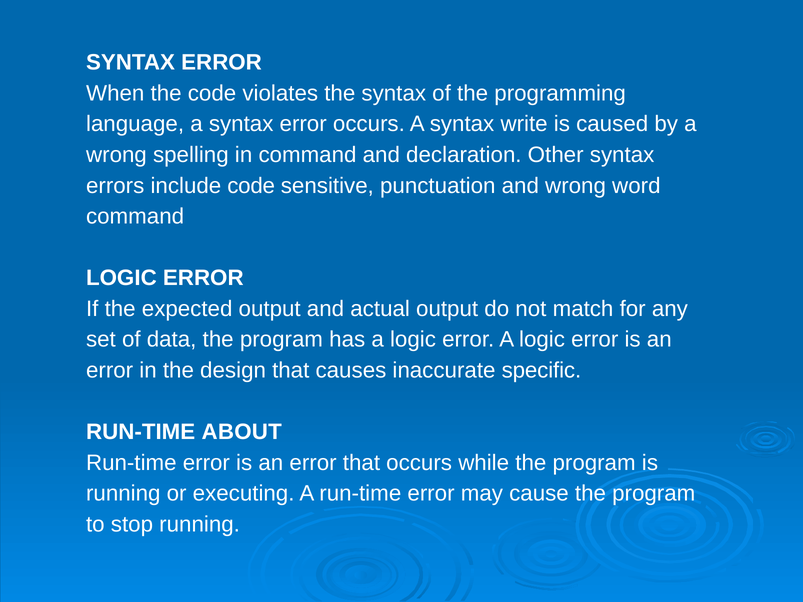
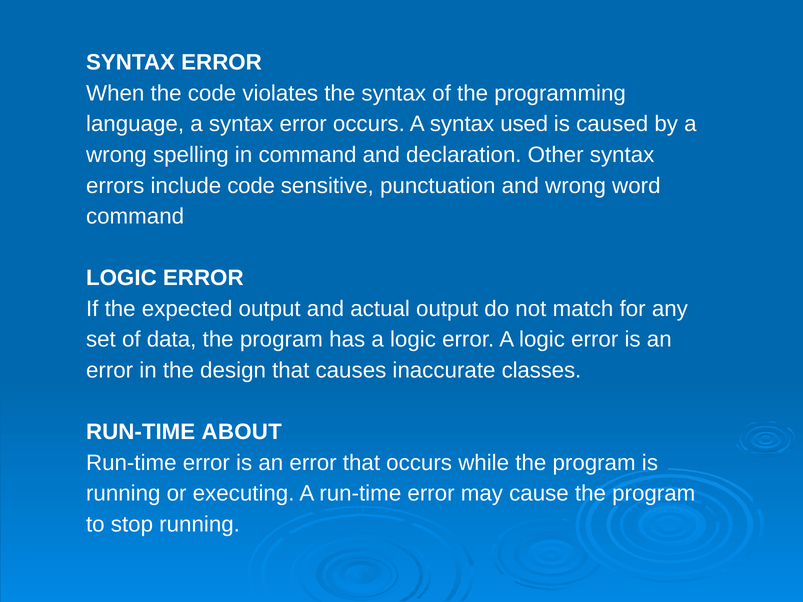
write: write -> used (524, 124)
specific: specific -> classes (541, 371)
